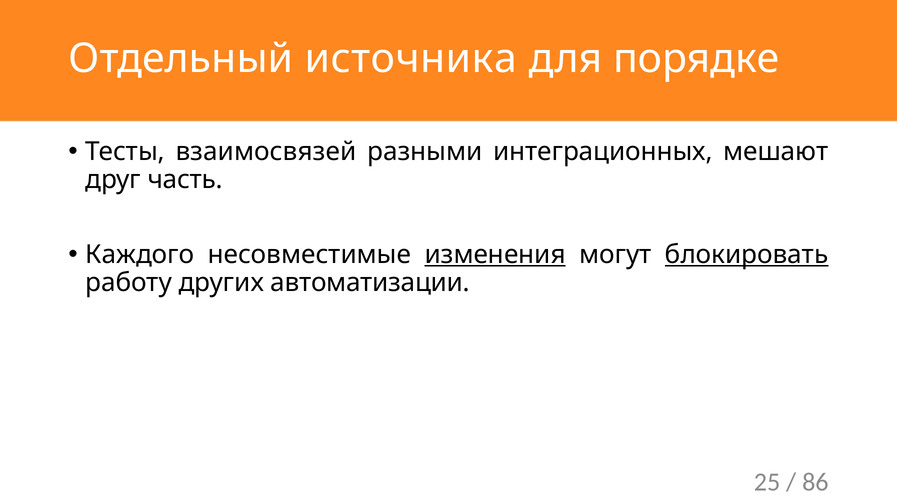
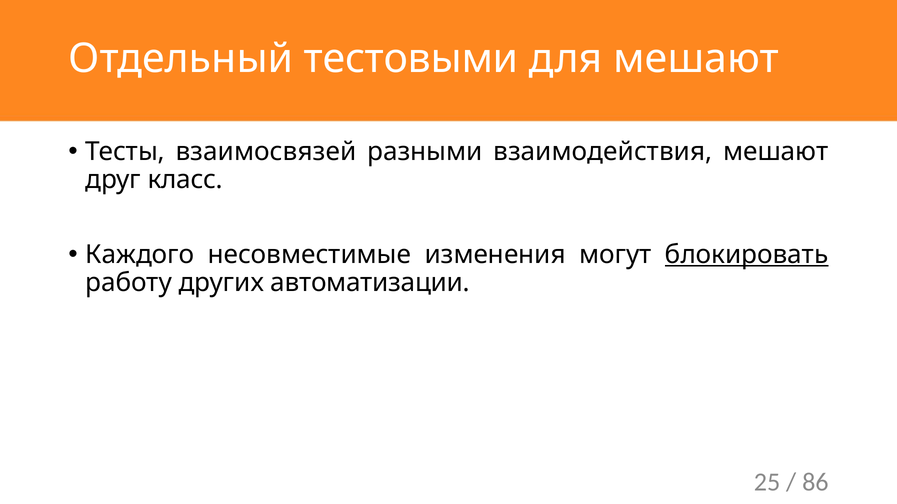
источника: источника -> тестовыми (411, 59)
для порядке: порядке -> мешают (696, 59)
интеграционных: интеграционных -> взаимодействия (603, 152)
часть: часть -> класс (185, 180)
изменения underline: present -> none (495, 255)
